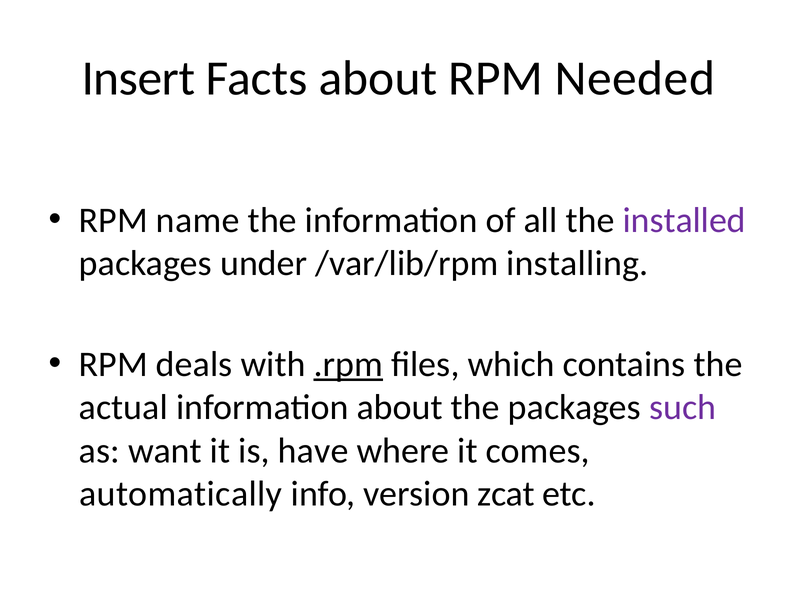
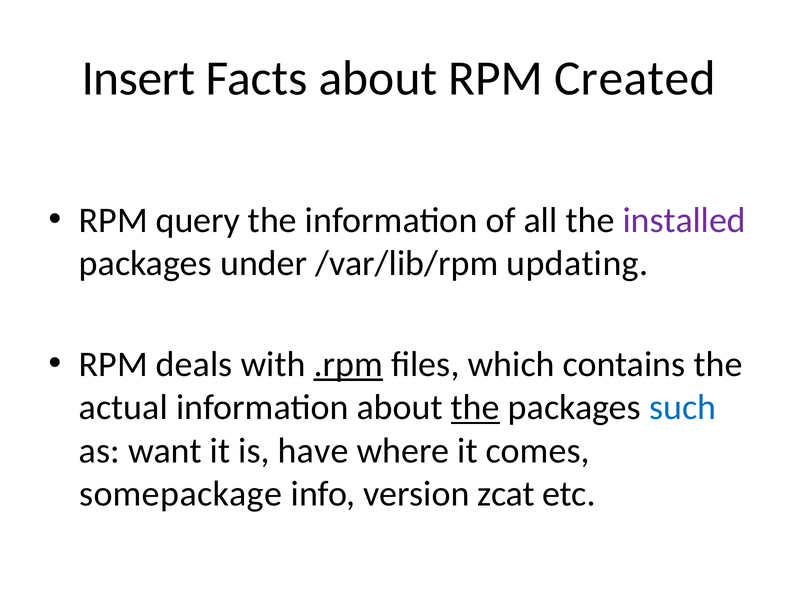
Needed: Needed -> Created (635, 78)
name: name -> query (198, 220)
installing: installing -> updating (577, 264)
the underline: none -> present (475, 408)
such colour: purple -> blue (683, 408)
automatically: automatically -> somepackage (181, 494)
